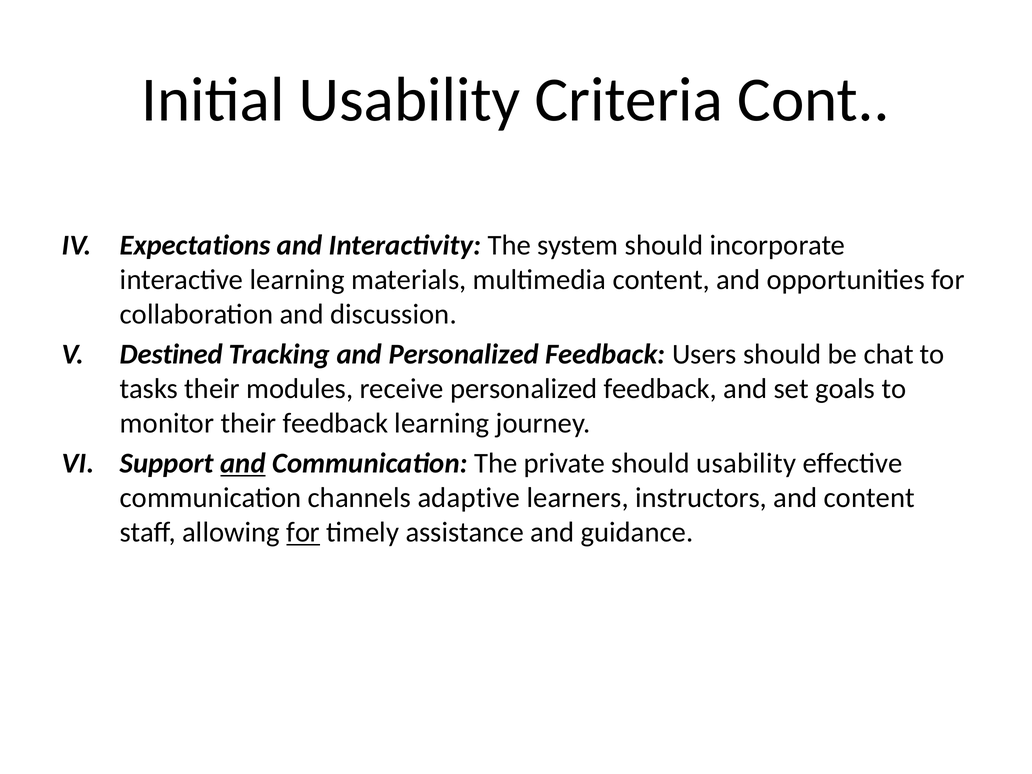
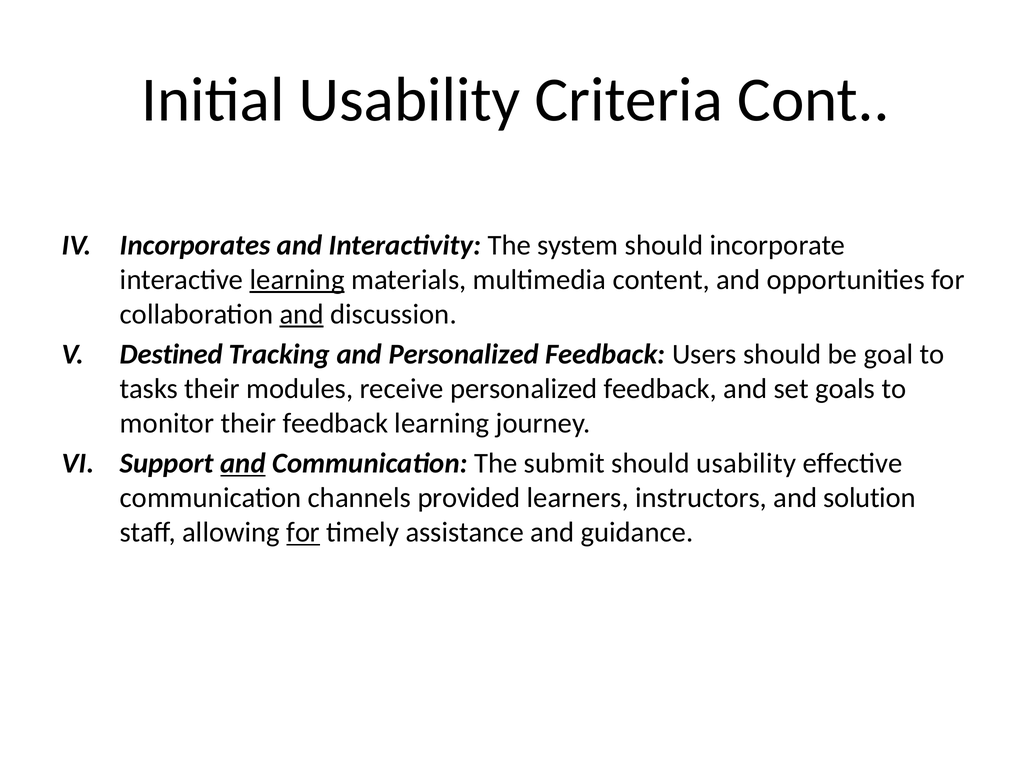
Expectations: Expectations -> Incorporates (195, 245)
learning underline: none -> present (297, 280)
and underline: none -> present (302, 314)
chat: chat -> goal (888, 354)
private: private -> submit (564, 463)
adaptive: adaptive -> provided (469, 498)
and content: content -> solution (870, 498)
